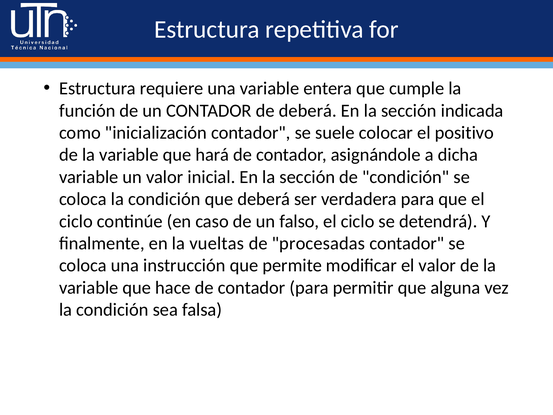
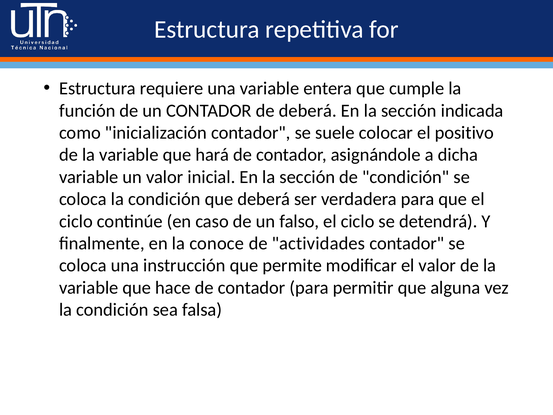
vueltas: vueltas -> conoce (217, 243)
procesadas: procesadas -> actividades (318, 243)
